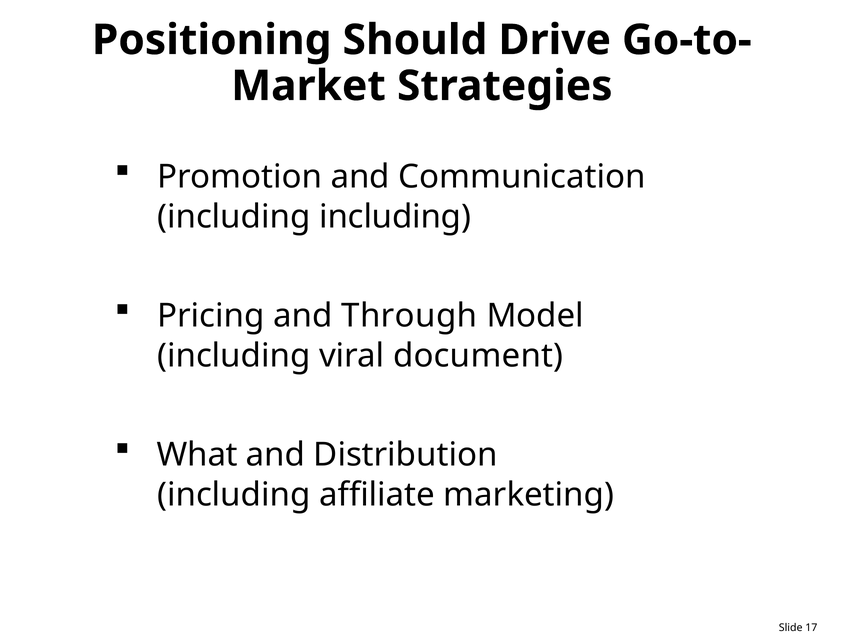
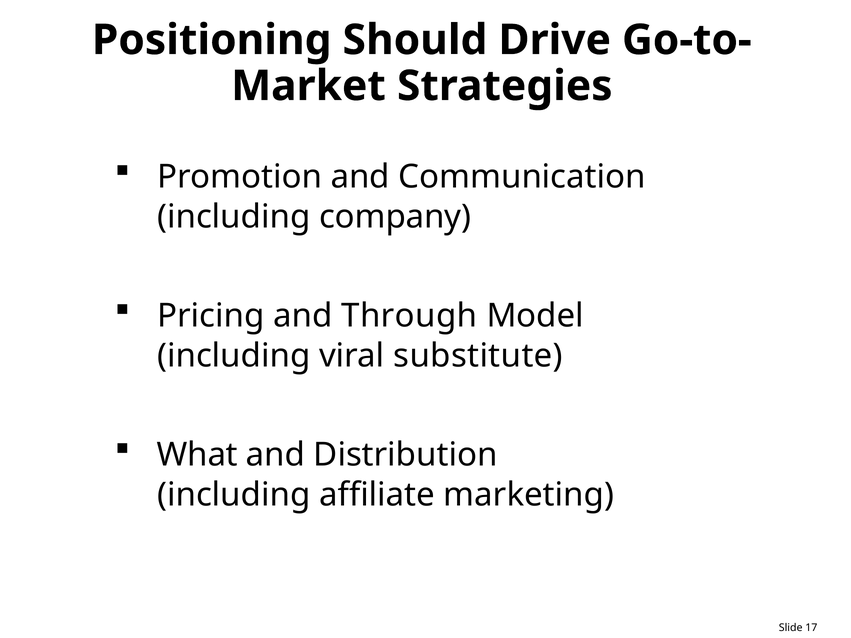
including including: including -> company (395, 217)
document: document -> substitute (478, 356)
